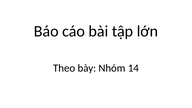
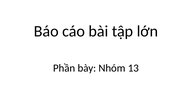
Theo: Theo -> Phần (64, 68)
14: 14 -> 13 (133, 68)
